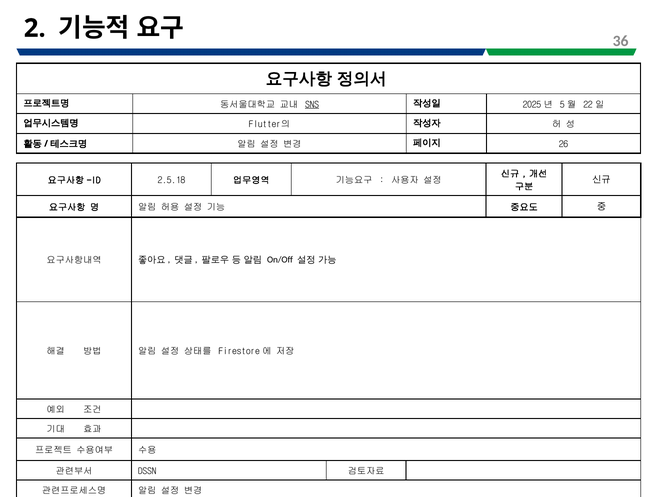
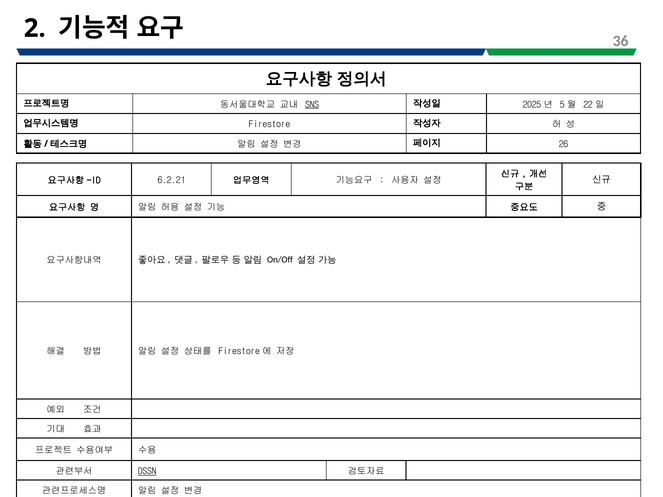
Flutter의: Flutter의 -> Firestore (269, 124)
2.5.18: 2.5.18 -> 6.2.21 (171, 180)
DSSN underline: none -> present (147, 471)
